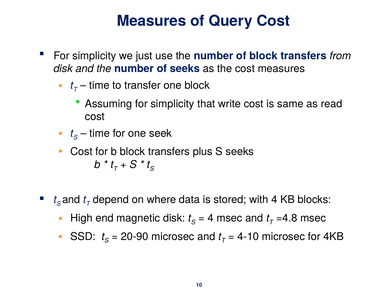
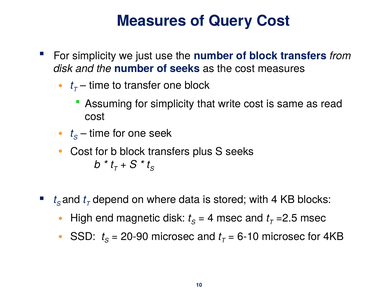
=4.8: =4.8 -> =2.5 (287, 218)
4-10: 4-10 -> 6-10 (248, 237)
